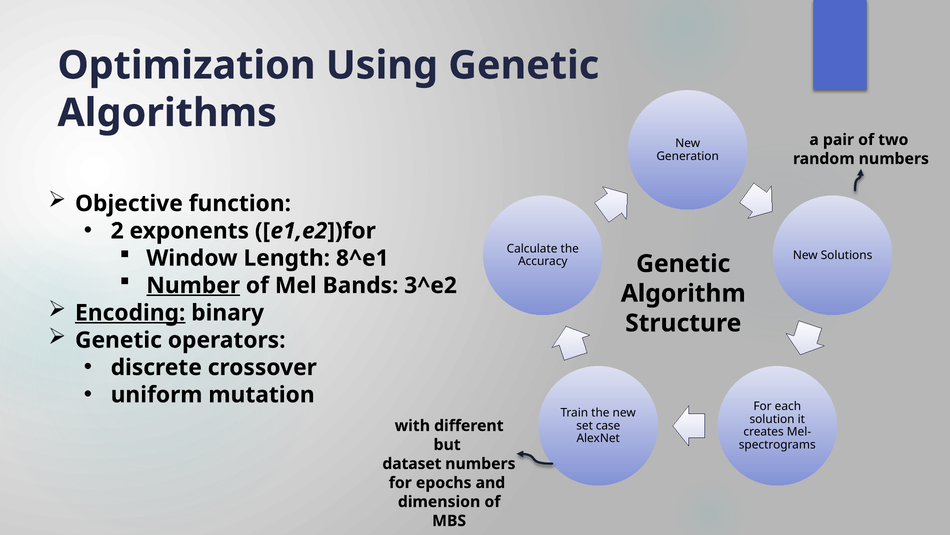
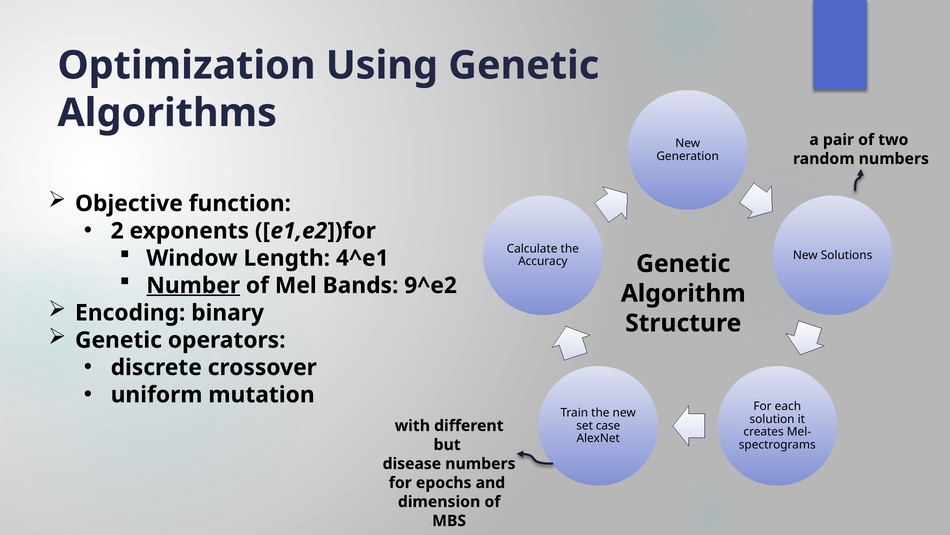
8^e1: 8^e1 -> 4^e1 (362, 258)
3^e2: 3^e2 -> 9^e2 (431, 285)
Encoding underline: present -> none (130, 313)
dataset: dataset -> disease (412, 463)
